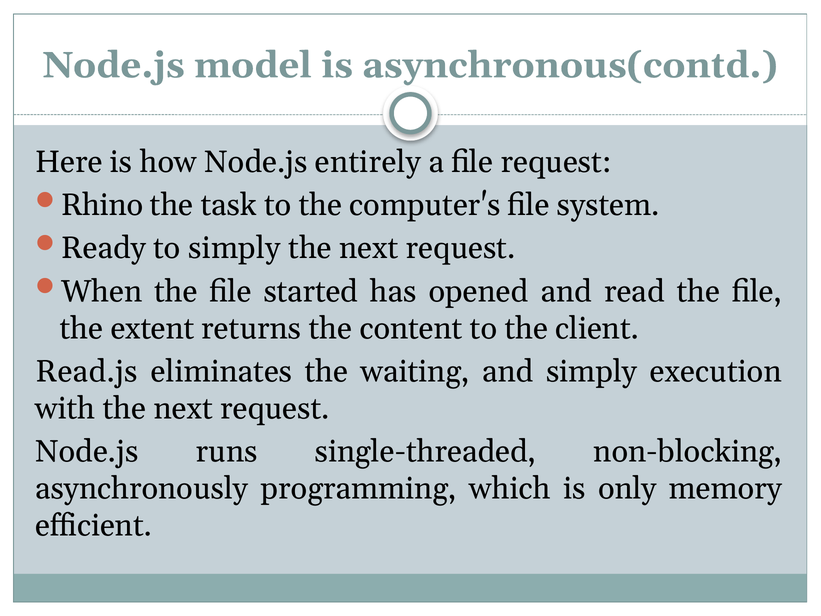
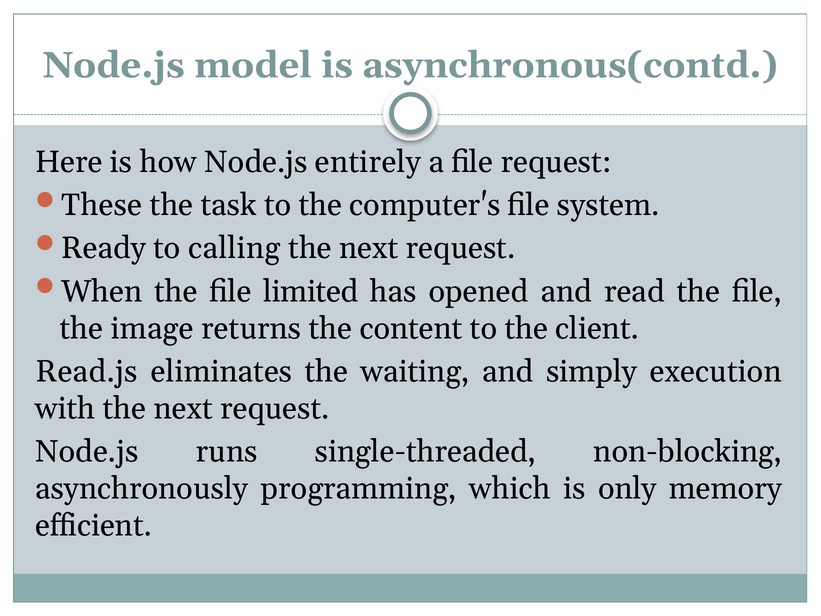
Rhino: Rhino -> These (102, 205)
to simply: simply -> calling (234, 248)
started: started -> limited (311, 291)
extent: extent -> image (152, 328)
